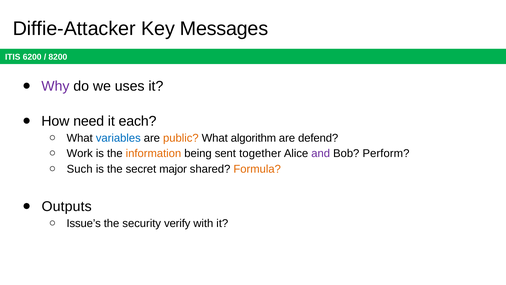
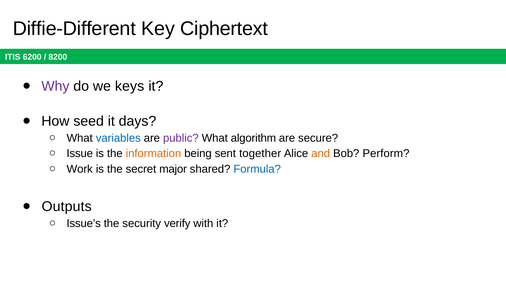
Diffie-Attacker: Diffie-Attacker -> Diffie-Different (74, 29)
Messages: Messages -> Ciphertext (224, 29)
uses: uses -> keys (130, 86)
need: need -> seed (89, 121)
each: each -> days (137, 121)
public colour: orange -> purple (181, 138)
defend: defend -> secure (318, 138)
Work: Work -> Issue (80, 153)
and colour: purple -> orange (321, 153)
Such: Such -> Work (80, 169)
Formula colour: orange -> blue (257, 169)
